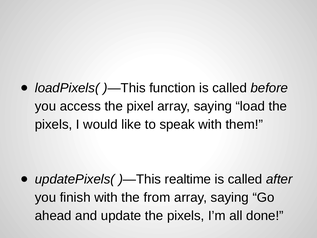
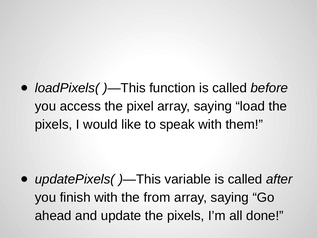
realtime: realtime -> variable (188, 179)
